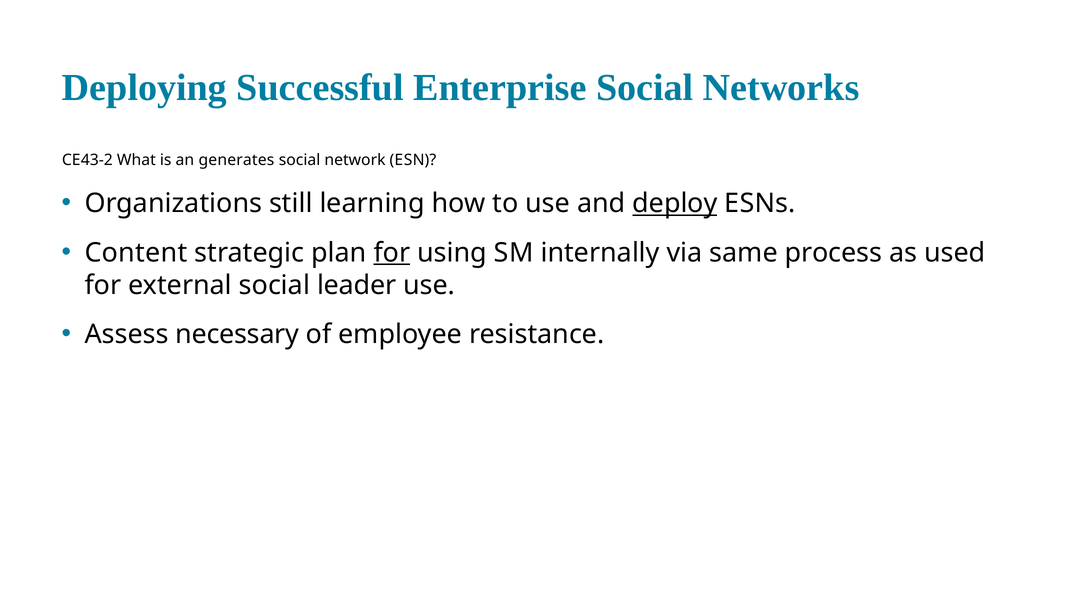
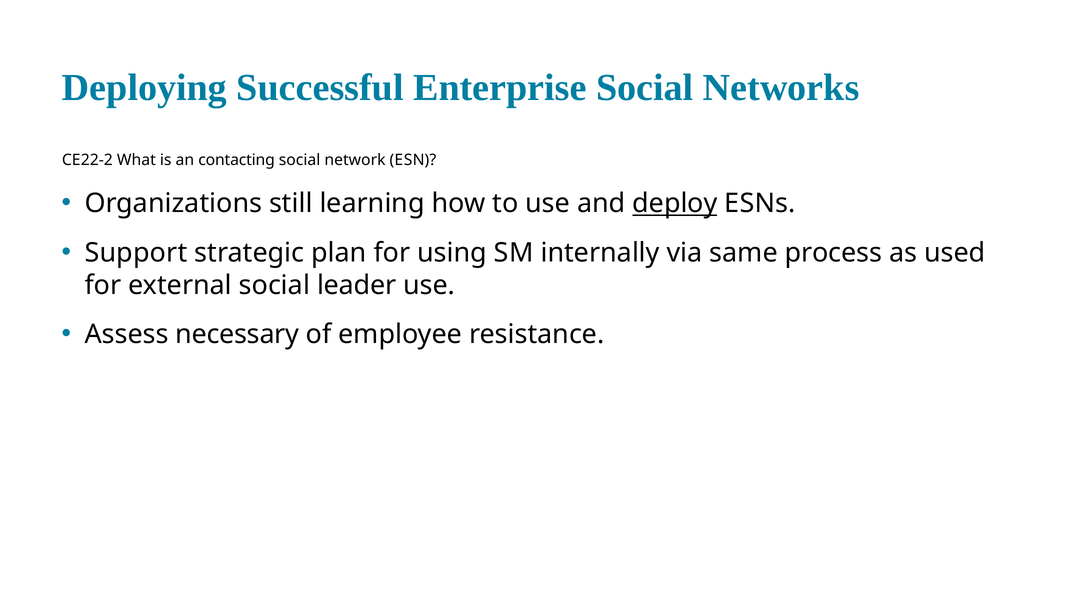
43-2: 43-2 -> 22-2 (97, 160)
generates: generates -> contacting (237, 160)
Content: Content -> Support (136, 253)
for underline: present -> none (392, 253)
